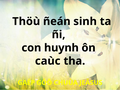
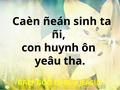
Thöù: Thöù -> Caèn (26, 21)
caùc: caùc -> yeâu (48, 61)
